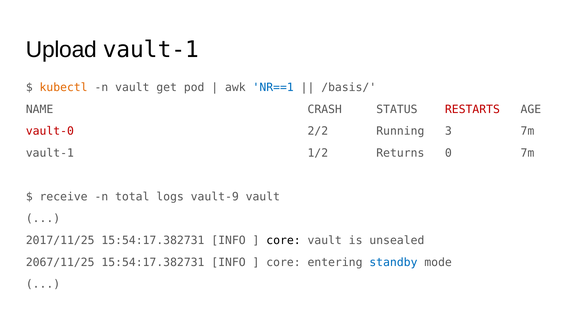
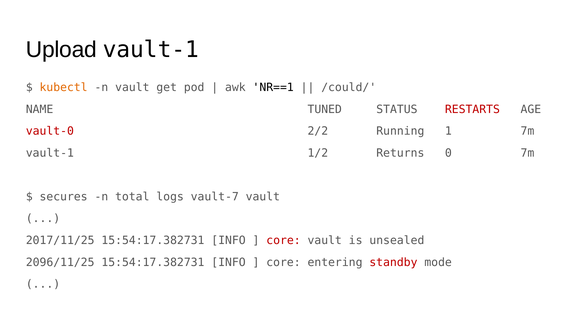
NR==1 colour: blue -> black (273, 87)
/basis/: /basis/ -> /could/ (349, 87)
CRASH: CRASH -> TUNED (325, 109)
3: 3 -> 1 (448, 131)
receive: receive -> secures (64, 196)
vault-9: vault-9 -> vault-7 (215, 196)
core colour: black -> red (283, 240)
2067/11/25: 2067/11/25 -> 2096/11/25 (60, 262)
standby colour: blue -> red (393, 262)
